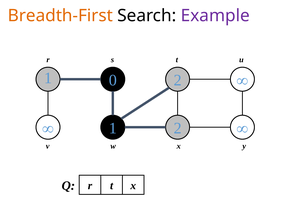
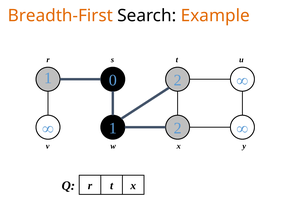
Example colour: purple -> orange (215, 16)
